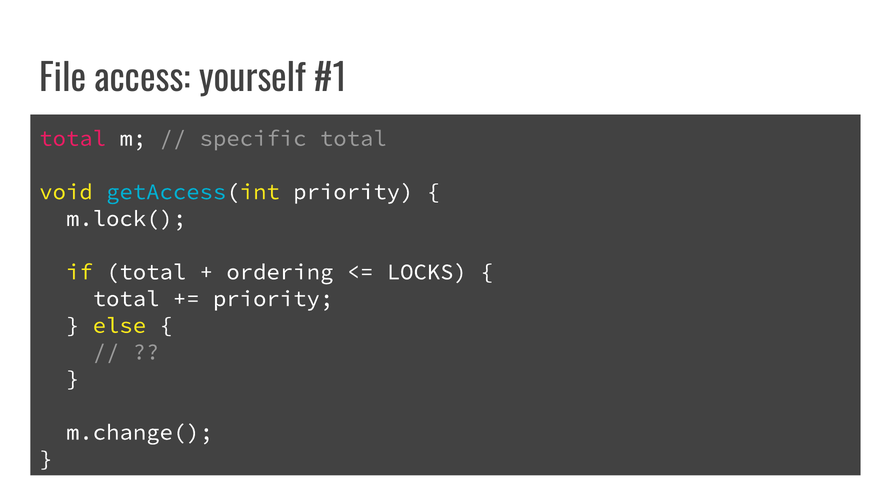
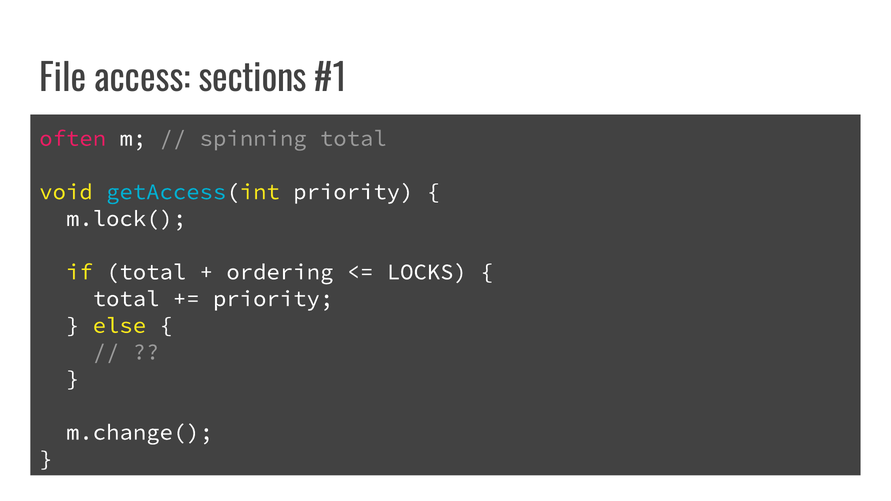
yourself: yourself -> sections (253, 79)
total: total -> often (73, 138)
specific: specific -> spinning (253, 138)
